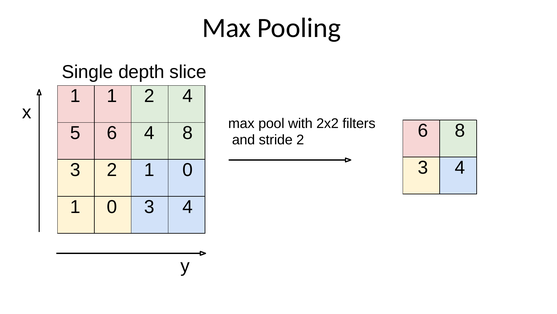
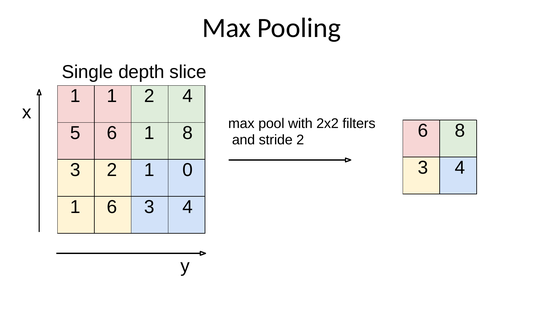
6 4: 4 -> 1 (149, 133)
0: 0 -> 6 (112, 207)
